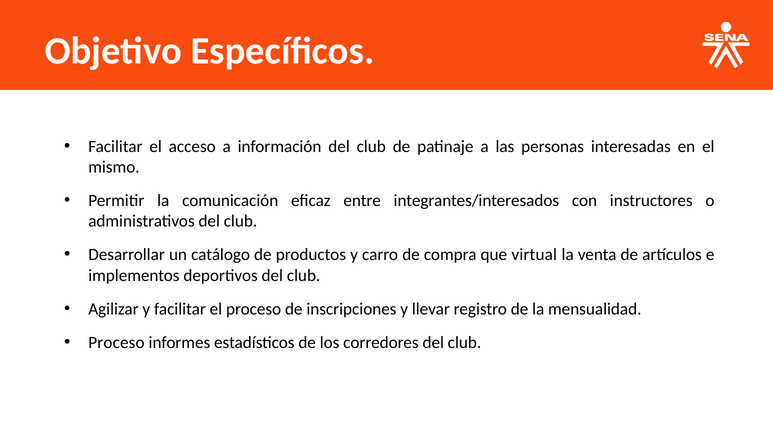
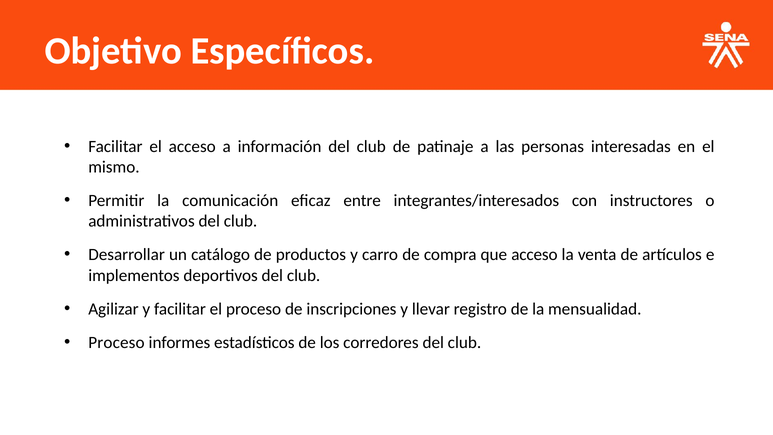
que virtual: virtual -> acceso (534, 255)
